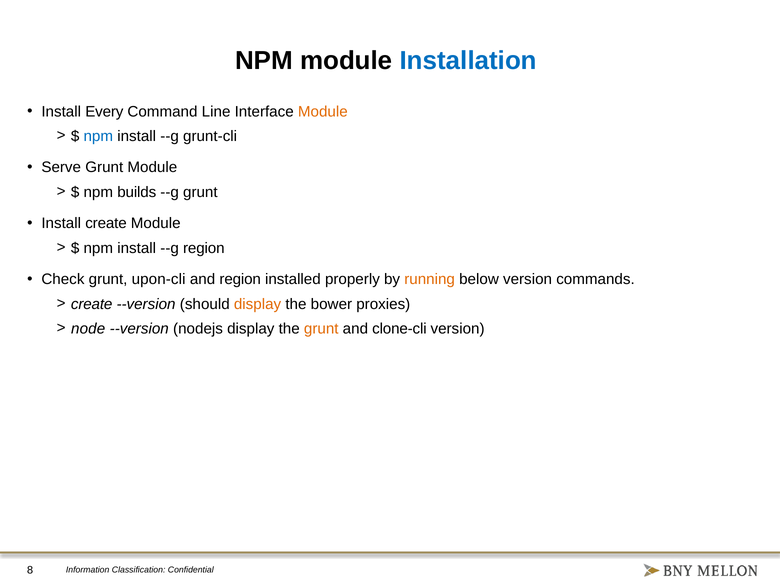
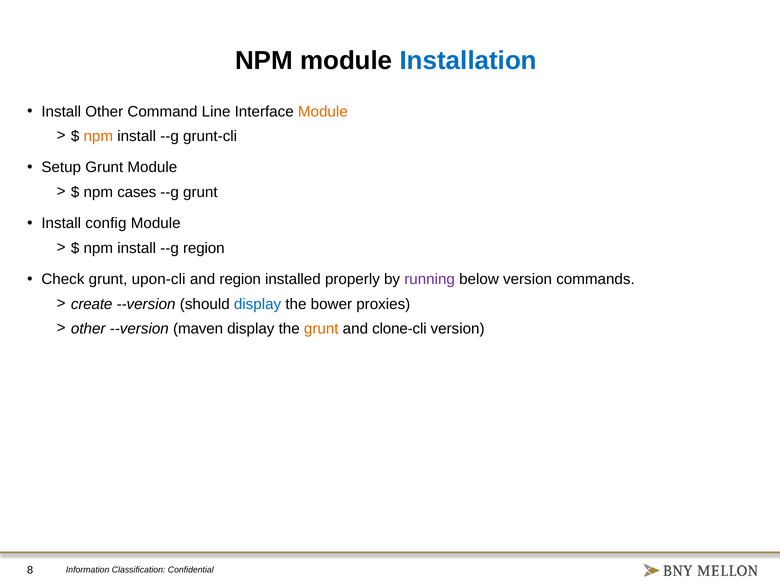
Install Every: Every -> Other (104, 112)
npm colour: blue -> orange (98, 136)
Serve: Serve -> Setup (61, 167)
builds: builds -> cases (137, 192)
Install create: create -> config (106, 223)
running colour: orange -> purple (430, 279)
display colour: orange -> blue (258, 304)
node: node -> other (88, 329)
nodejs: nodejs -> maven (198, 329)
